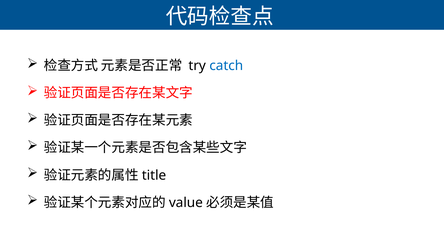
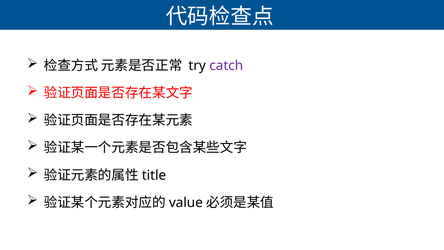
catch colour: blue -> purple (226, 66)
